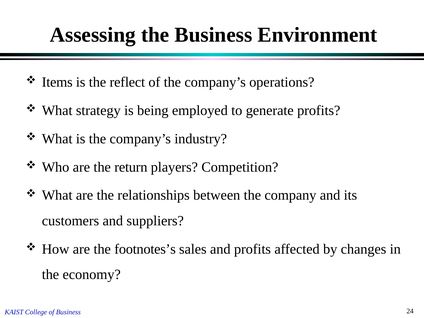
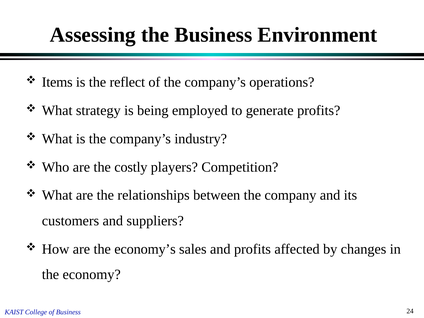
return: return -> costly (131, 167)
footnotes’s: footnotes’s -> economy’s (145, 249)
